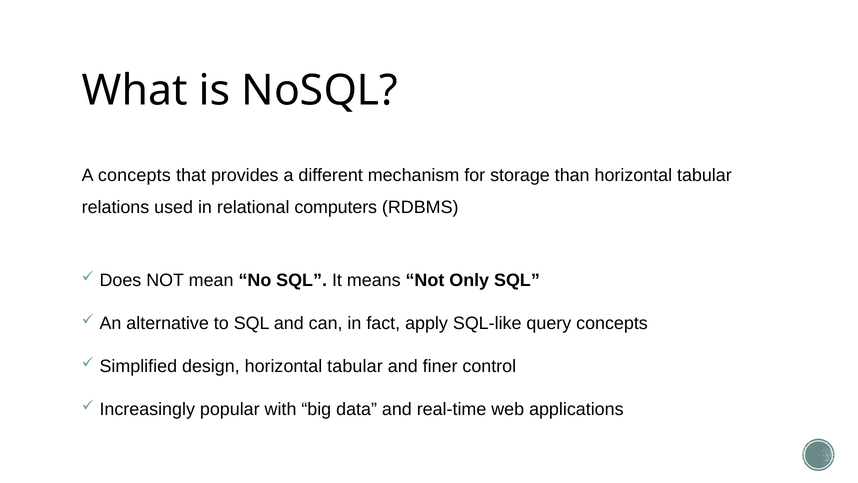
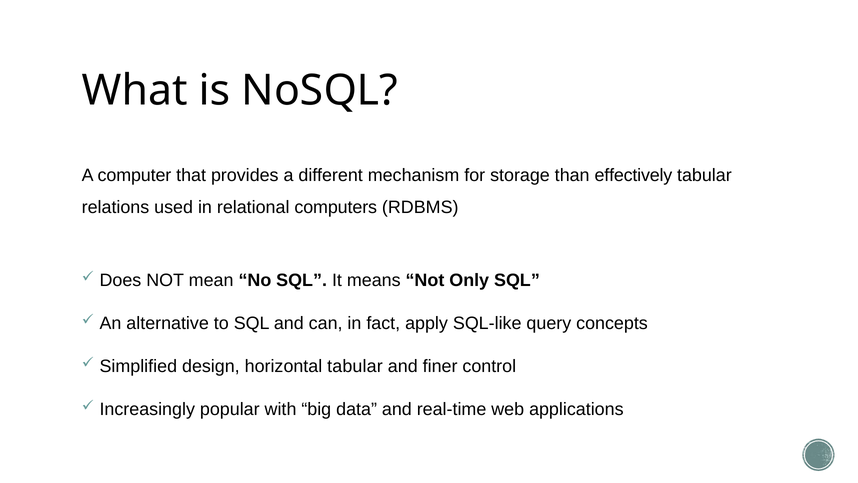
A concepts: concepts -> computer (134, 175)
than horizontal: horizontal -> effectively (633, 175)
